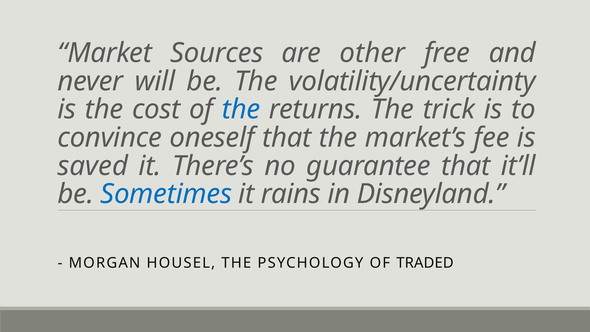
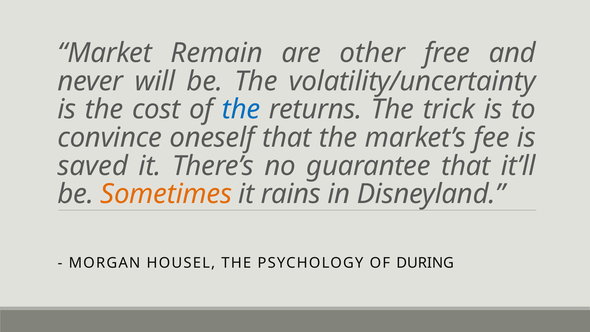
Sources: Sources -> Remain (217, 53)
Sometimes colour: blue -> orange (166, 194)
TRADED: TRADED -> DURING (425, 263)
